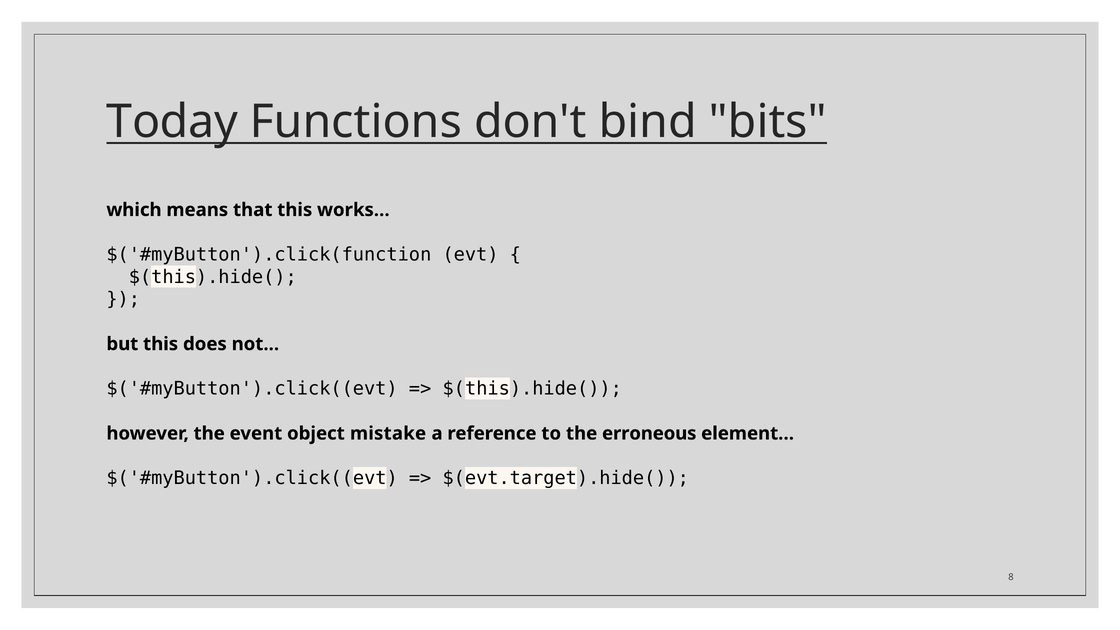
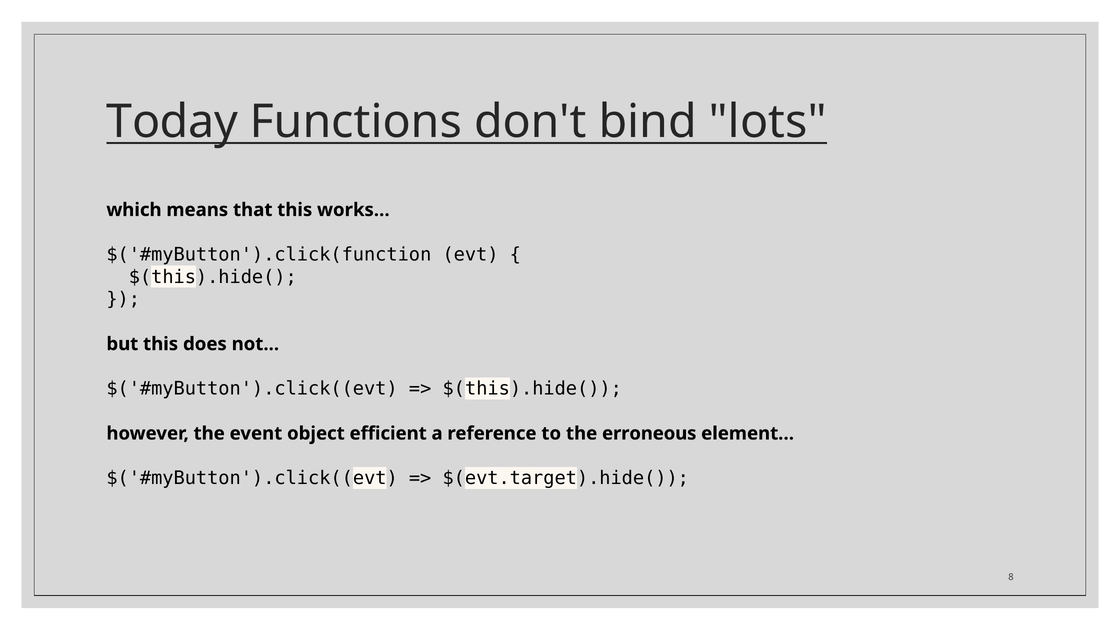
bits: bits -> lots (768, 122)
mistake: mistake -> efficient (388, 433)
